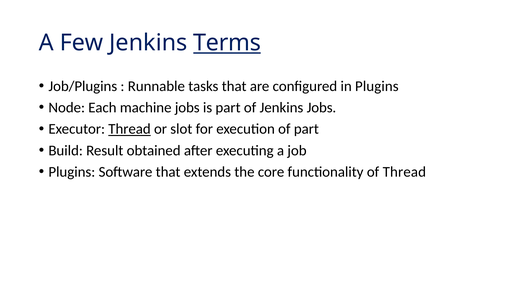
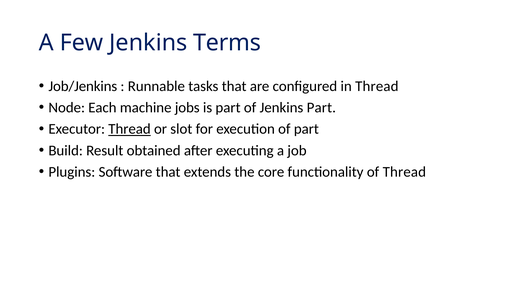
Terms underline: present -> none (227, 43)
Job/Plugins: Job/Plugins -> Job/Jenkins (83, 86)
in Plugins: Plugins -> Thread (377, 86)
Jenkins Jobs: Jobs -> Part (321, 108)
